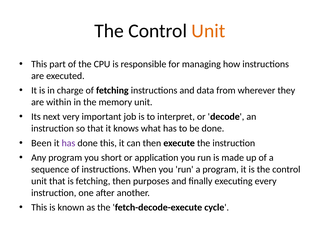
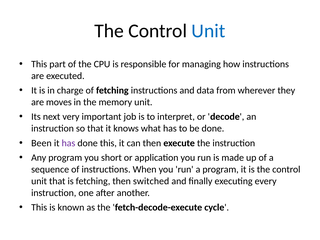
Unit colour: orange -> blue (208, 31)
within: within -> moves (59, 102)
purposes: purposes -> switched (151, 181)
